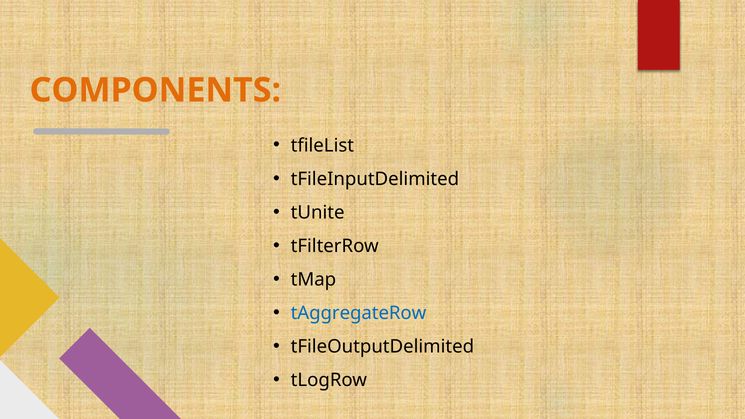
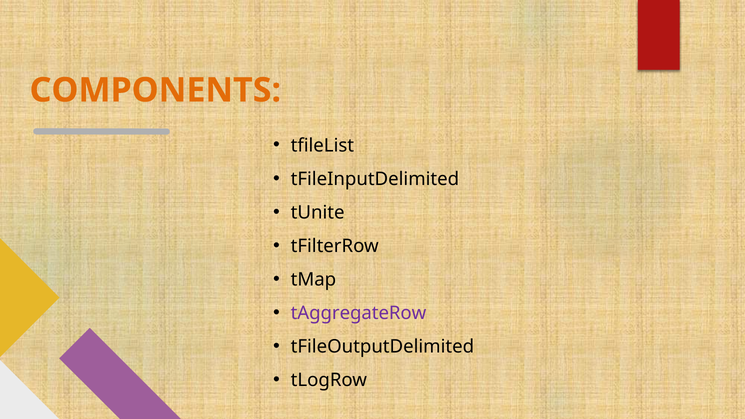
tAggregateRow colour: blue -> purple (359, 313)
